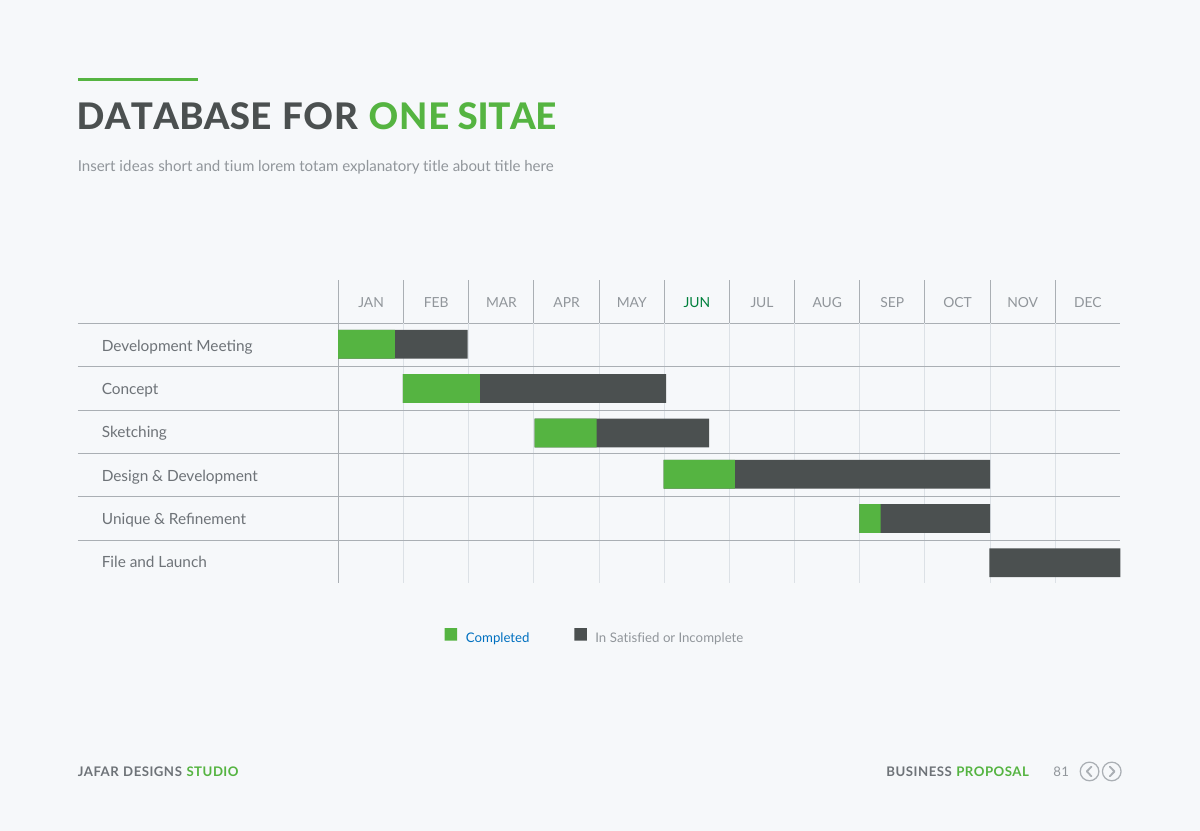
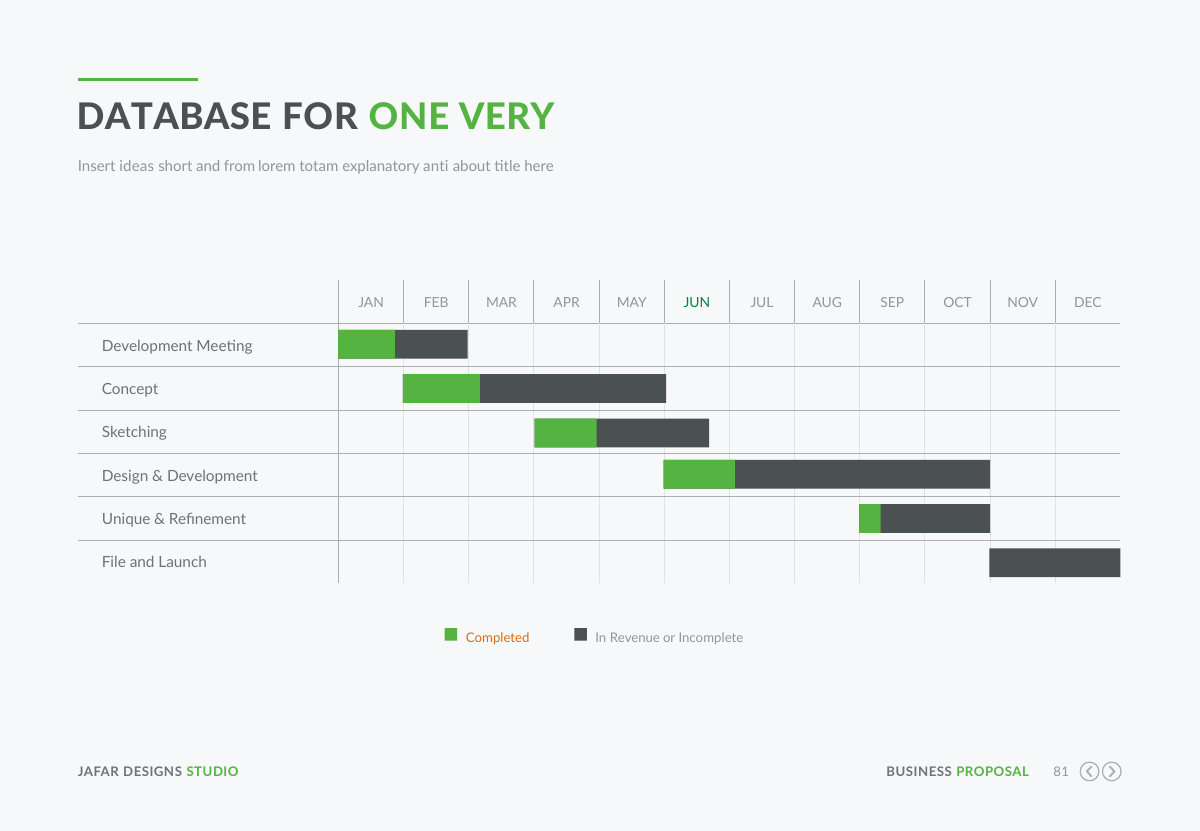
SITAE: SITAE -> VERY (507, 118)
tium: tium -> from (240, 167)
explanatory title: title -> anti (436, 167)
Completed colour: blue -> orange (498, 638)
Satisfied: Satisfied -> Revenue (635, 638)
